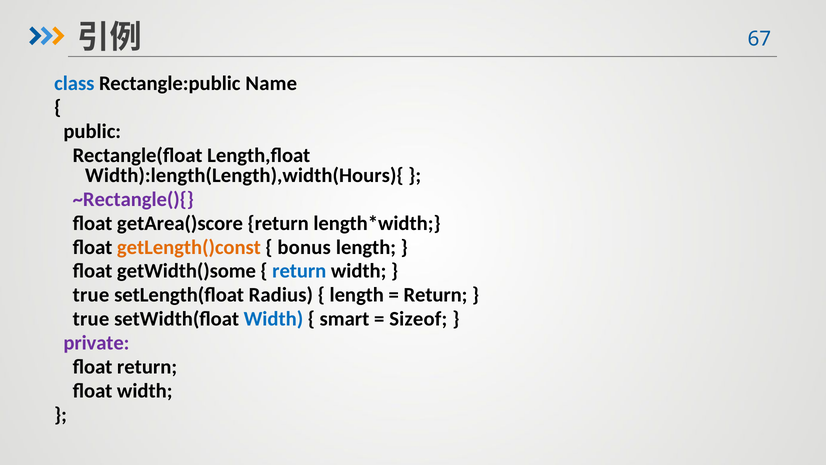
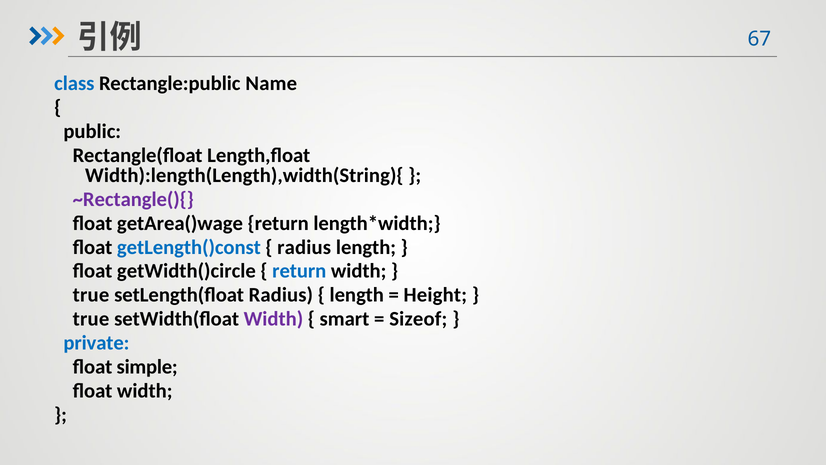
Width):length(Length),width(Hours){: Width):length(Length),width(Hours){ -> Width):length(Length),width(String){ (244, 175)
getArea()score: getArea()score -> getArea()wage (180, 223)
getLength()const colour: orange -> blue (189, 247)
bonus: bonus -> radius (304, 247)
getWidth()some: getWidth()some -> getWidth()circle (186, 271)
Return: Return -> Height (435, 295)
Width colour: blue -> purple (273, 319)
private colour: purple -> blue (96, 343)
float return: return -> simple (147, 367)
